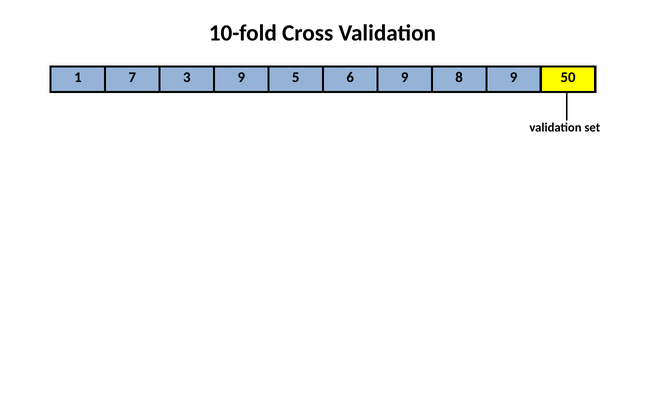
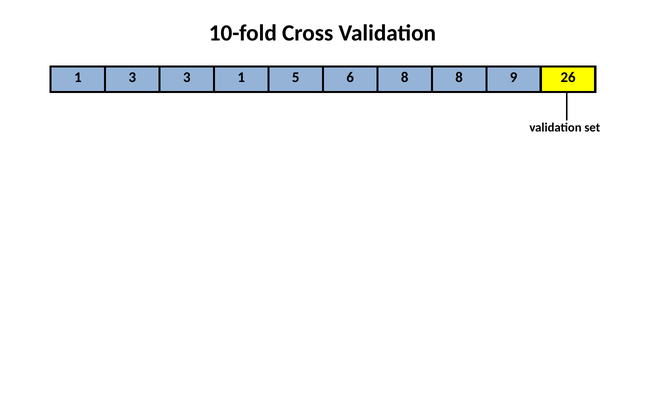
1 7: 7 -> 3 (132, 78)
3 9: 9 -> 1 (241, 78)
6 9: 9 -> 8 (405, 78)
50: 50 -> 26 (568, 78)
